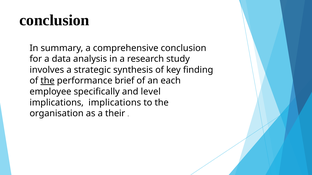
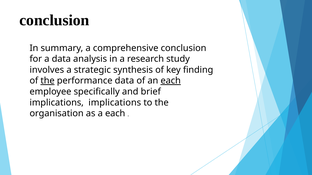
performance brief: brief -> data (124, 81)
each underline: none -> present (171, 81)
level: level -> brief (151, 92)
a their: their -> each (115, 114)
